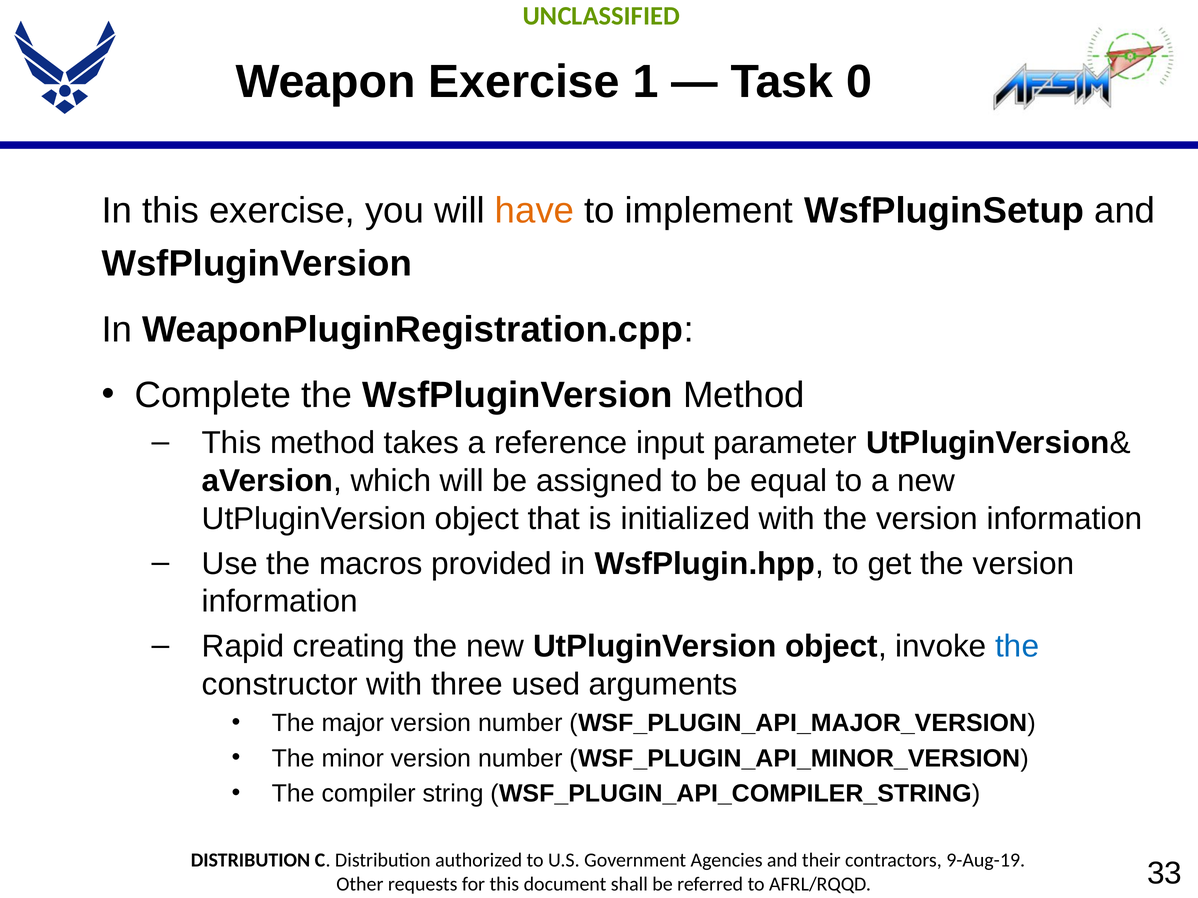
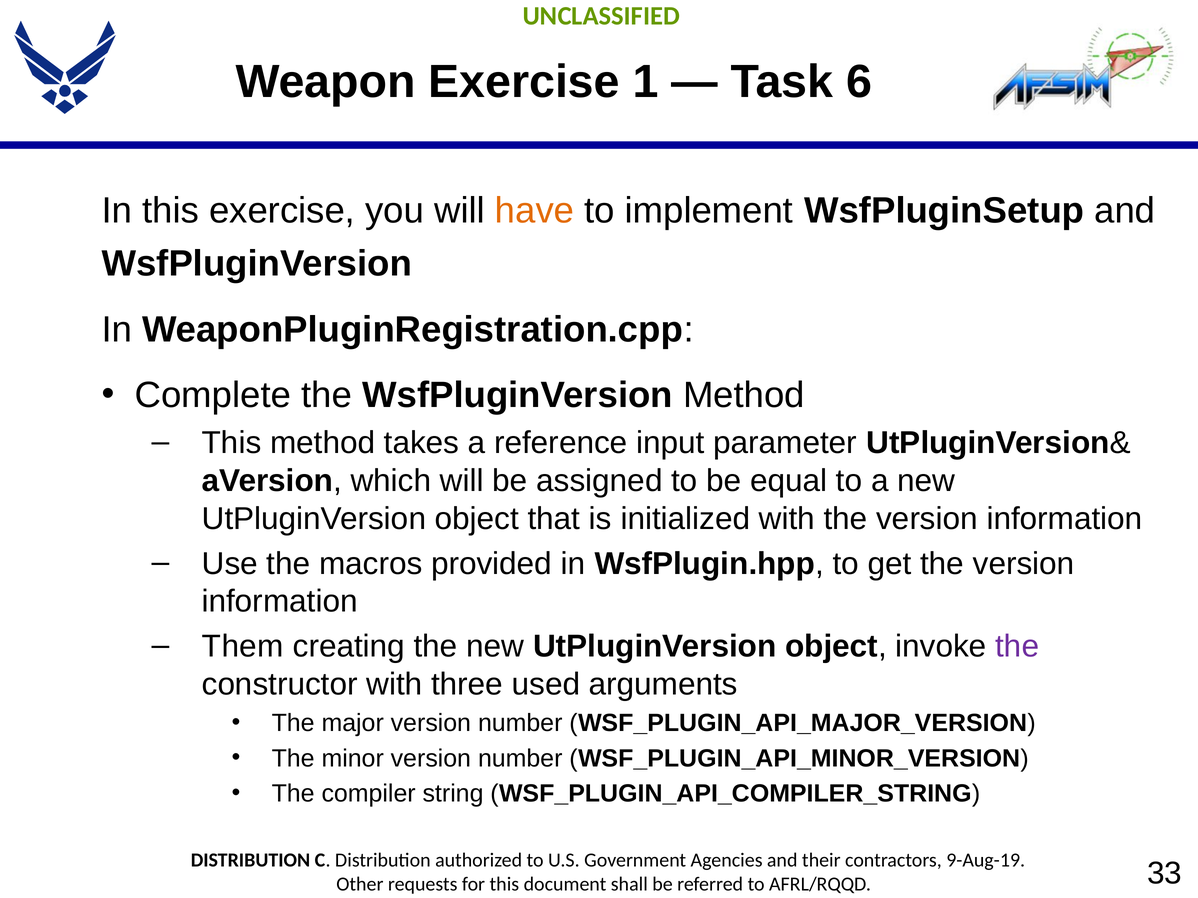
0: 0 -> 6 (859, 82)
Rapid: Rapid -> Them (243, 647)
the colour: blue -> purple (1017, 647)
